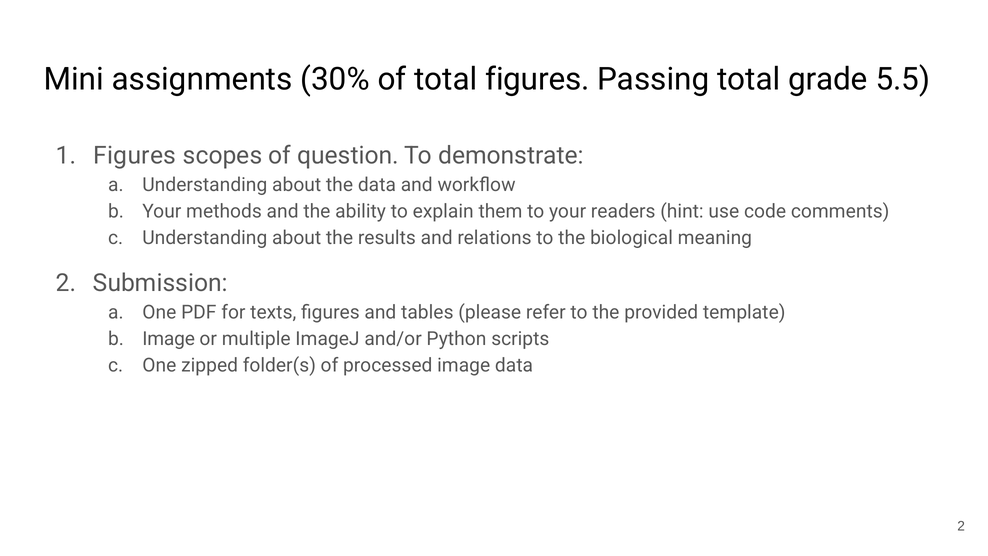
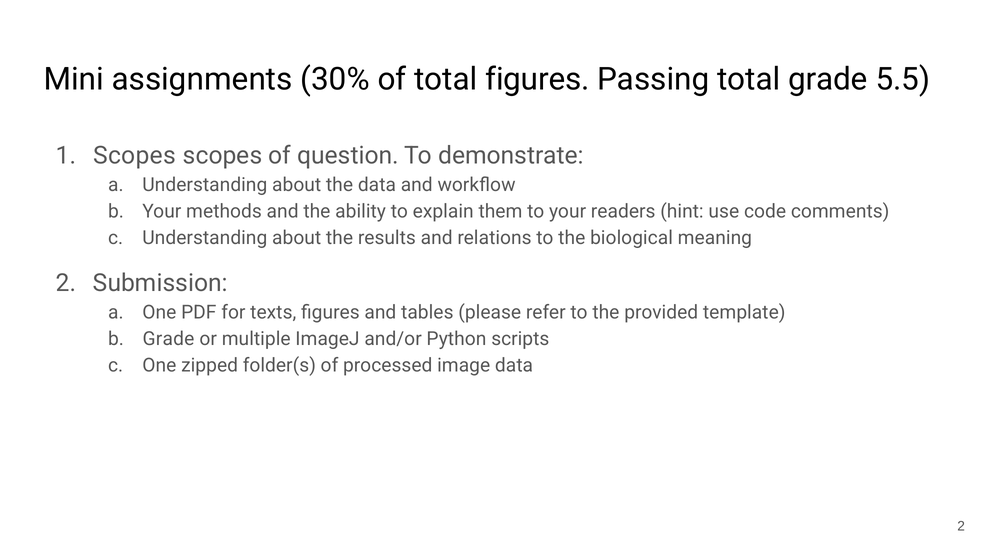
Figures: Figures -> Scopes (135, 155)
Image: Image -> Grade (168, 339)
